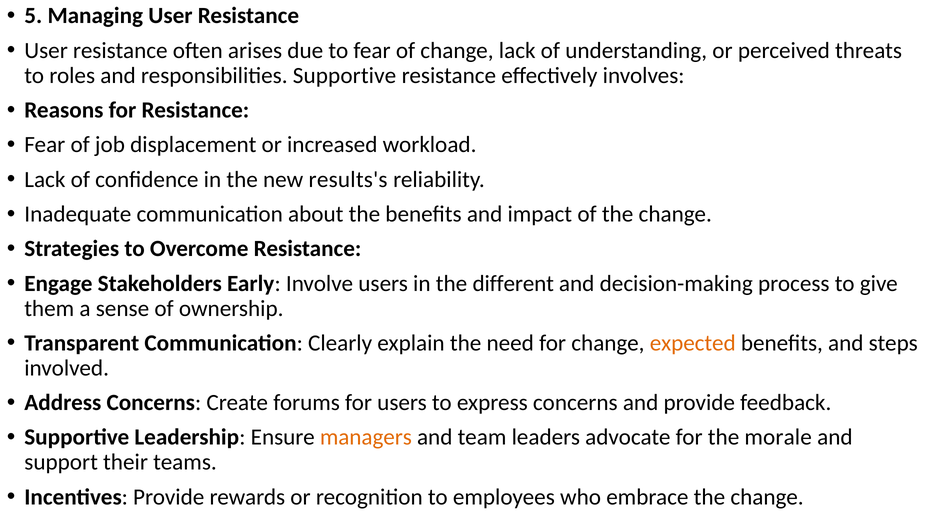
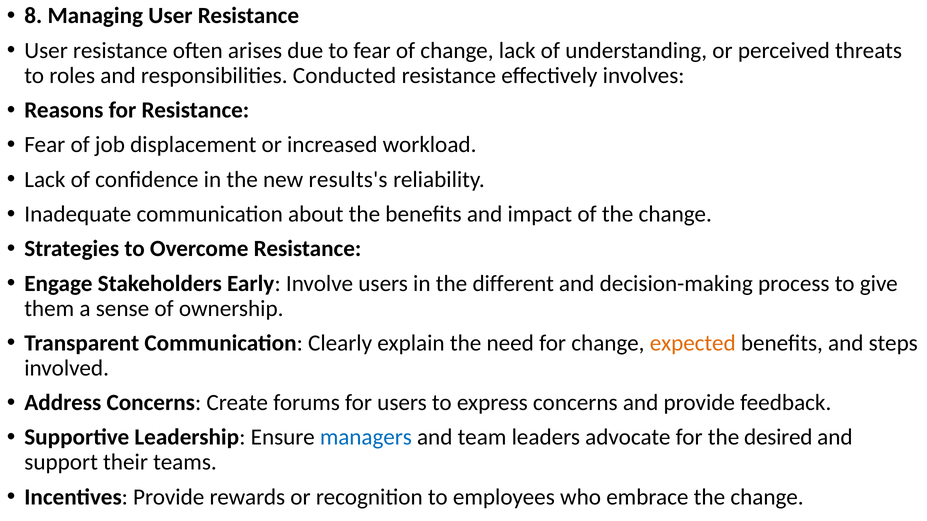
5: 5 -> 8 (33, 16)
responsibilities Supportive: Supportive -> Conducted (345, 76)
managers colour: orange -> blue (366, 438)
morale: morale -> desired (778, 438)
